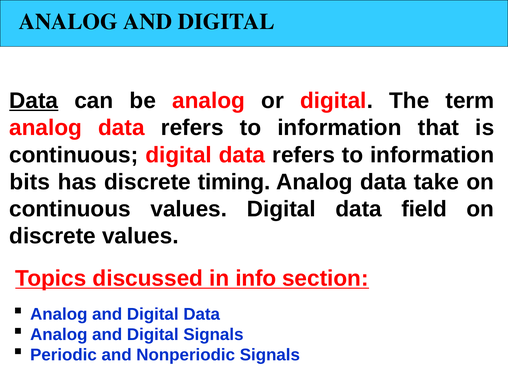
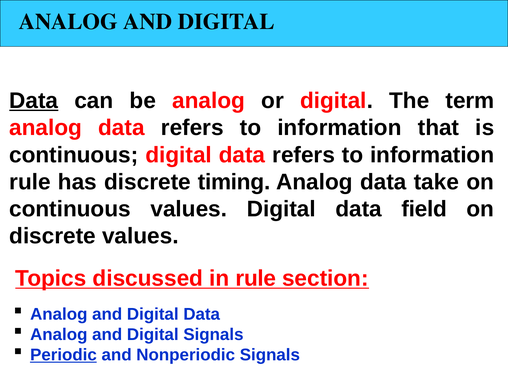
bits: bits -> rule (30, 182)
in info: info -> rule (256, 278)
Periodic underline: none -> present (63, 355)
